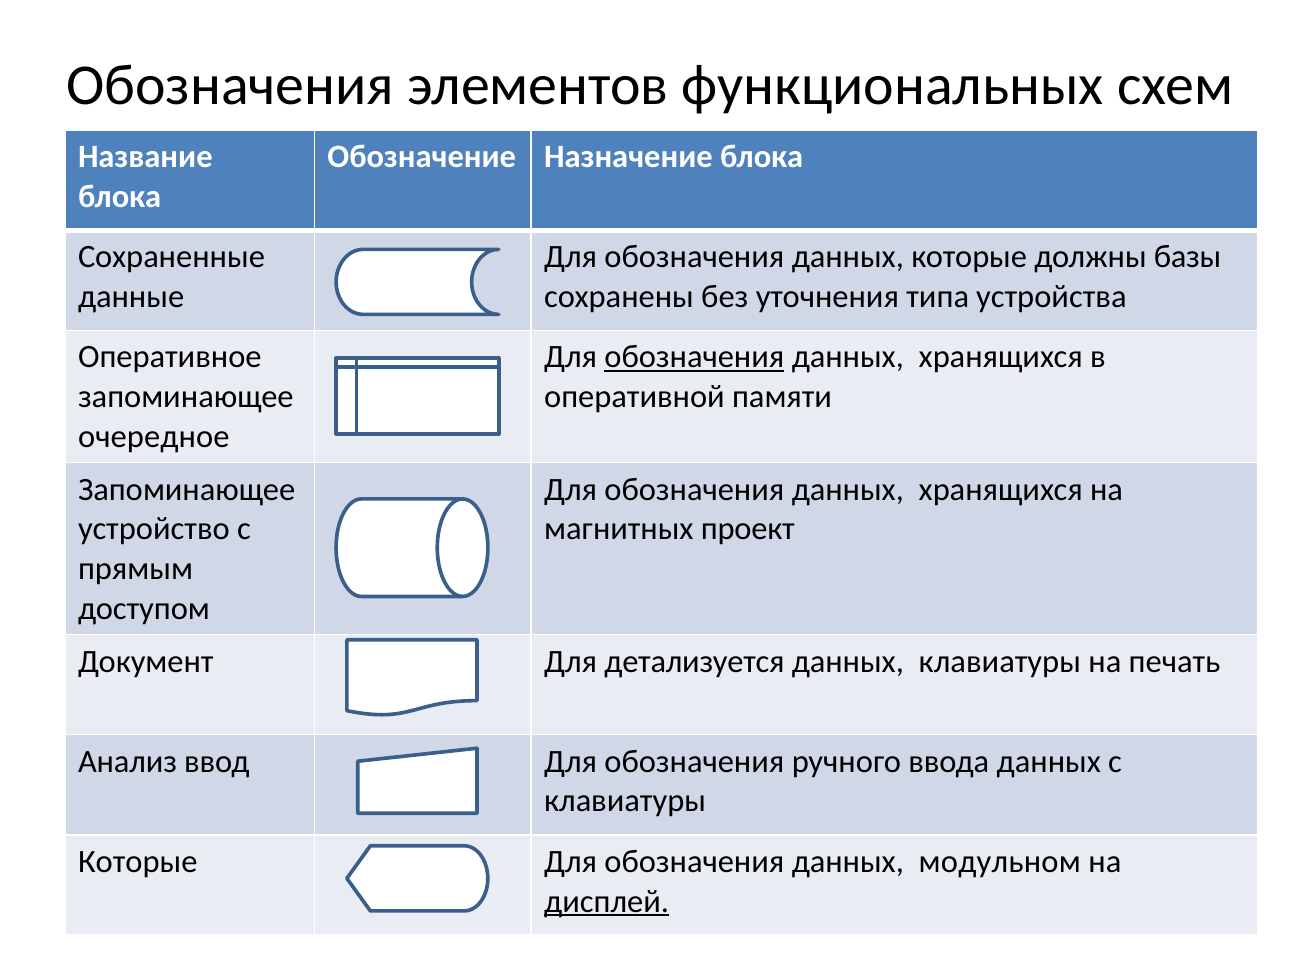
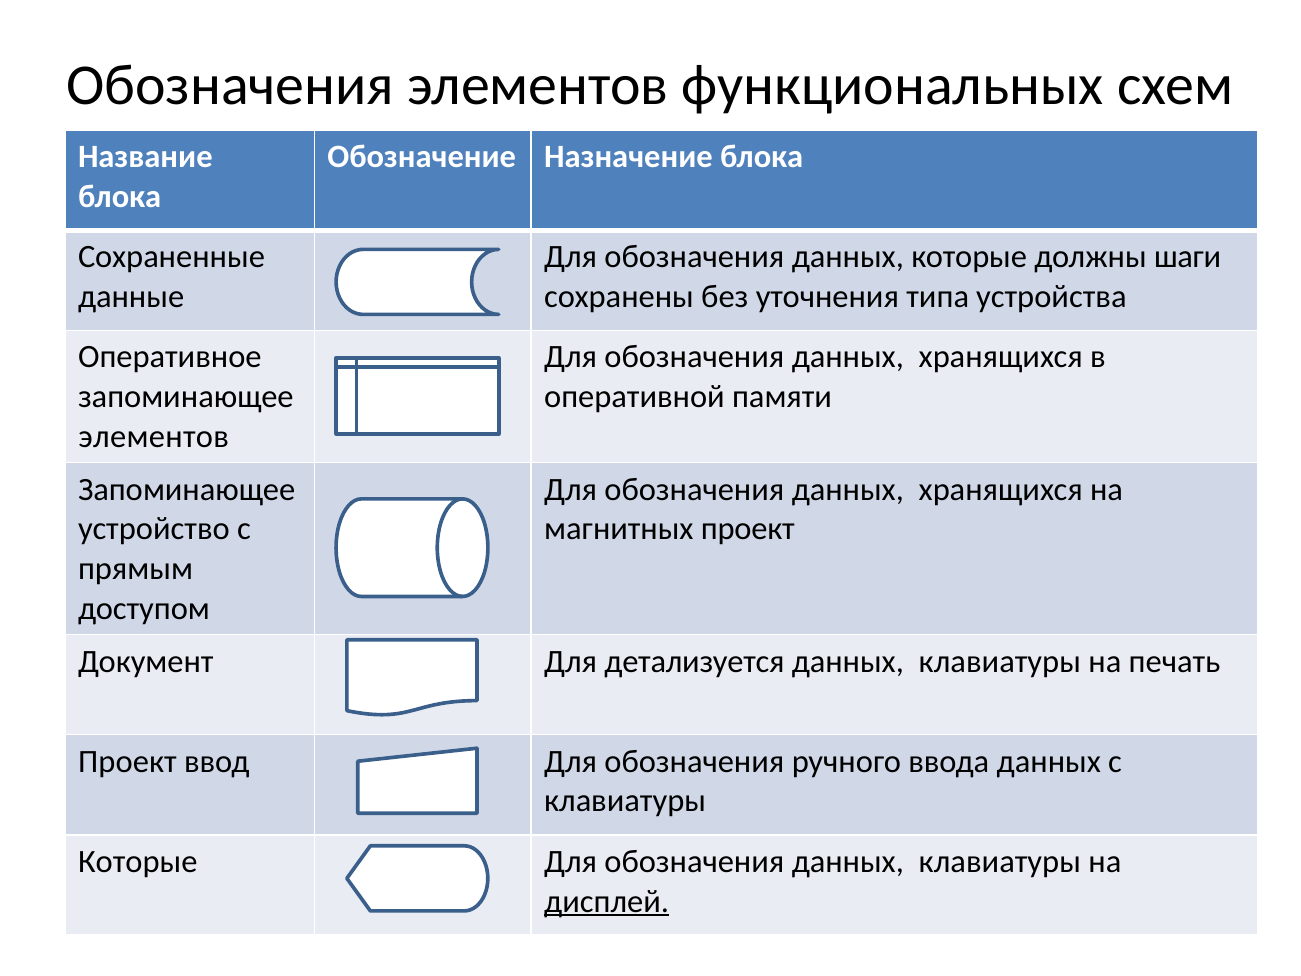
базы: базы -> шаги (1188, 257)
обозначения underline: present -> none (694, 357)
очередное: очередное -> элементов (154, 437)
Анализ: Анализ -> Проект (127, 761)
обозначения данных модульном: модульном -> клавиатуры (1000, 861)
